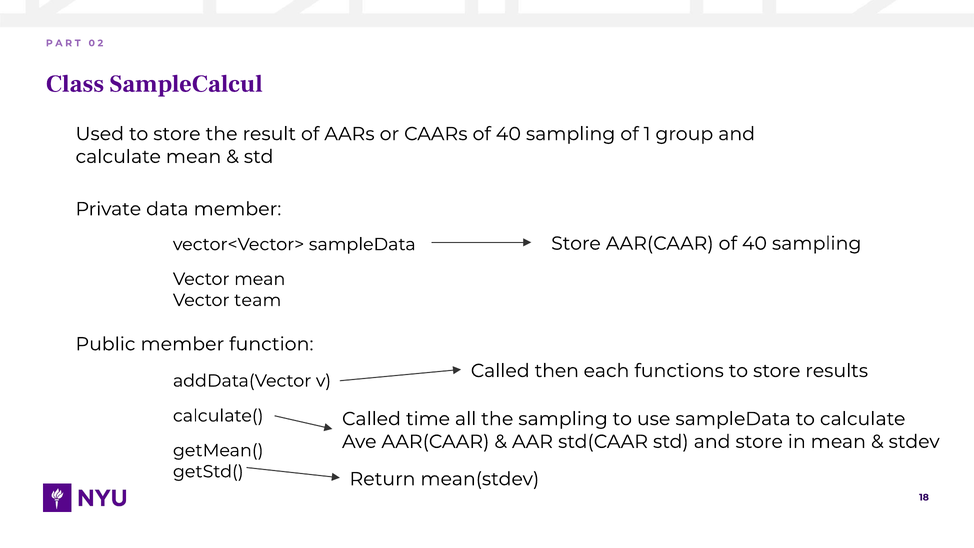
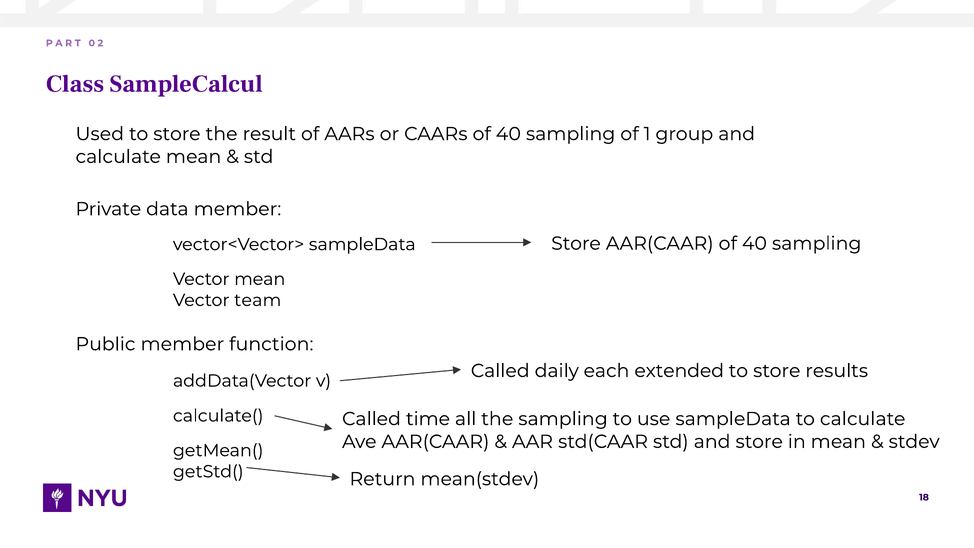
then: then -> daily (557, 371)
functions: functions -> extended (679, 371)
